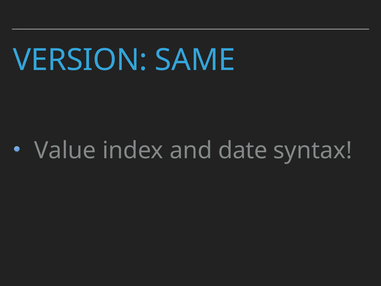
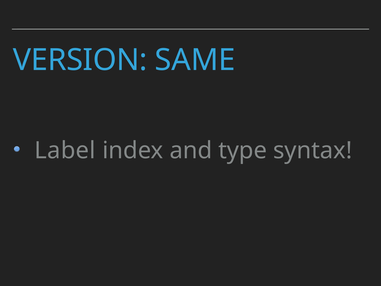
Value: Value -> Label (65, 150)
date: date -> type (243, 150)
